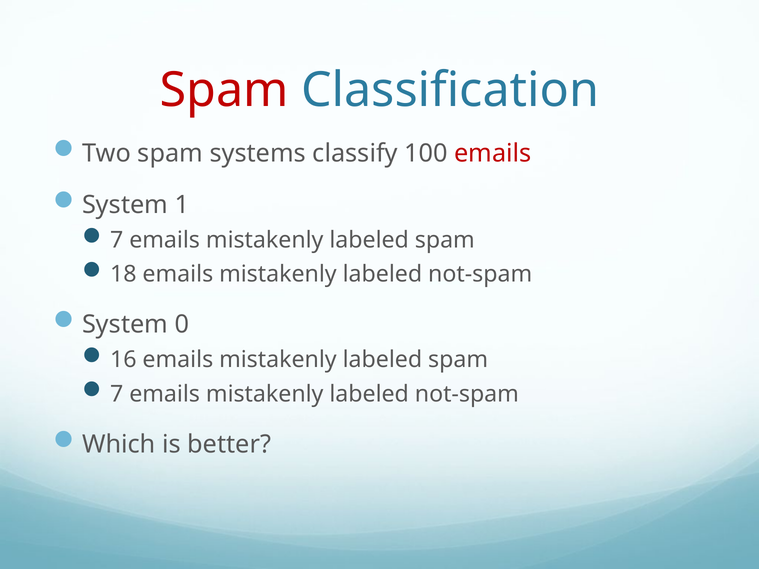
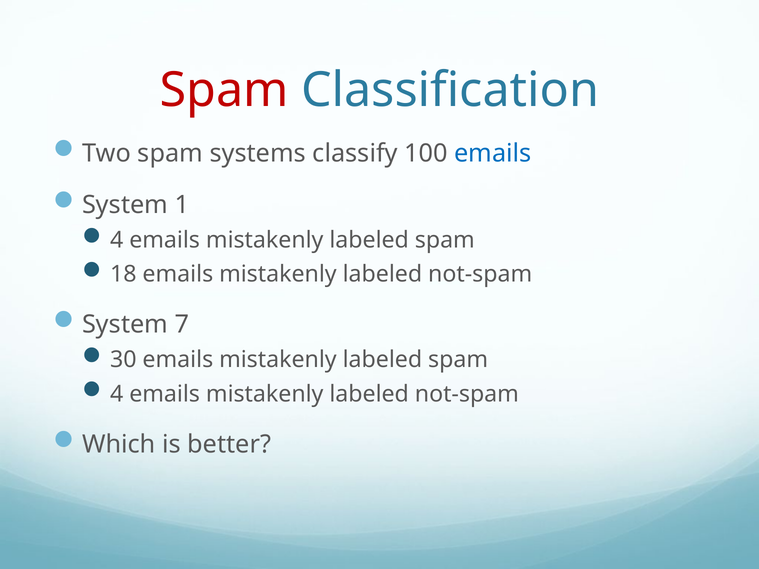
emails colour: red -> blue (493, 154)
7: 7 -> 4 (117, 240)
0: 0 -> 7 (182, 325)
16: 16 -> 30 (123, 360)
7: 7 -> 4 (117, 394)
